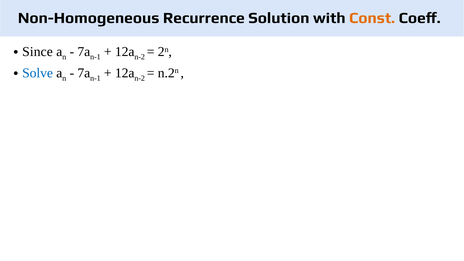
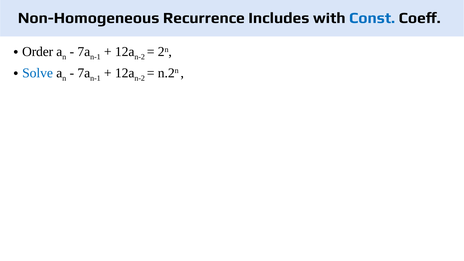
Solution: Solution -> Includes (279, 18)
Const colour: orange -> blue (372, 18)
Since: Since -> Order (38, 52)
